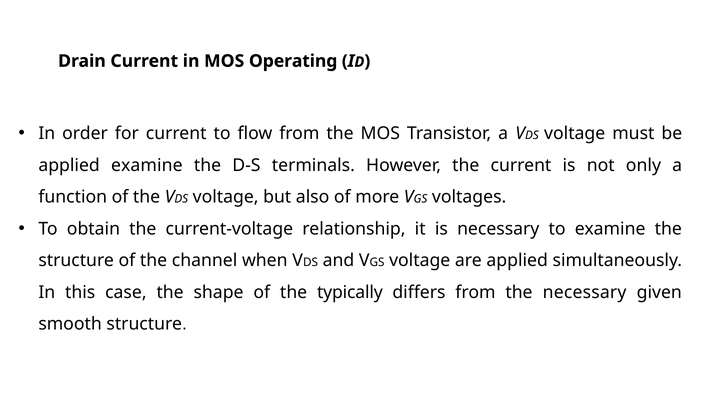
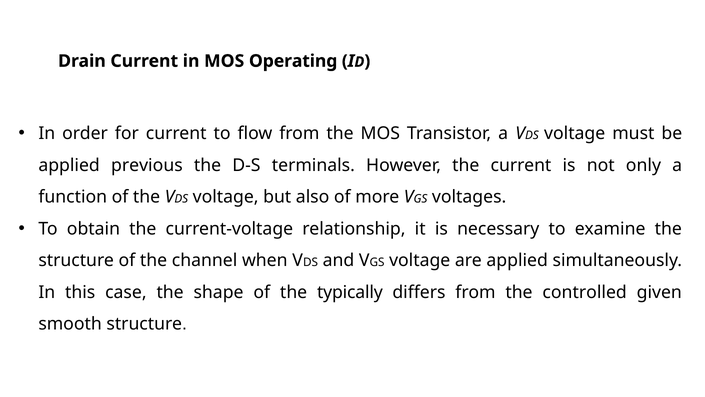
applied examine: examine -> previous (147, 165)
the necessary: necessary -> controlled (585, 292)
